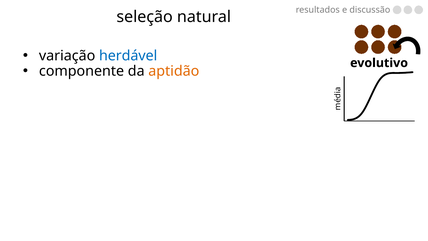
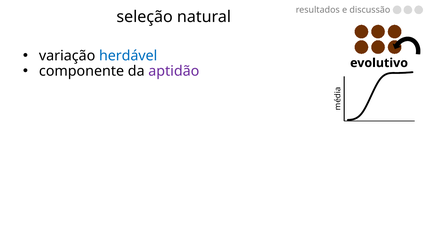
aptidão colour: orange -> purple (174, 71)
